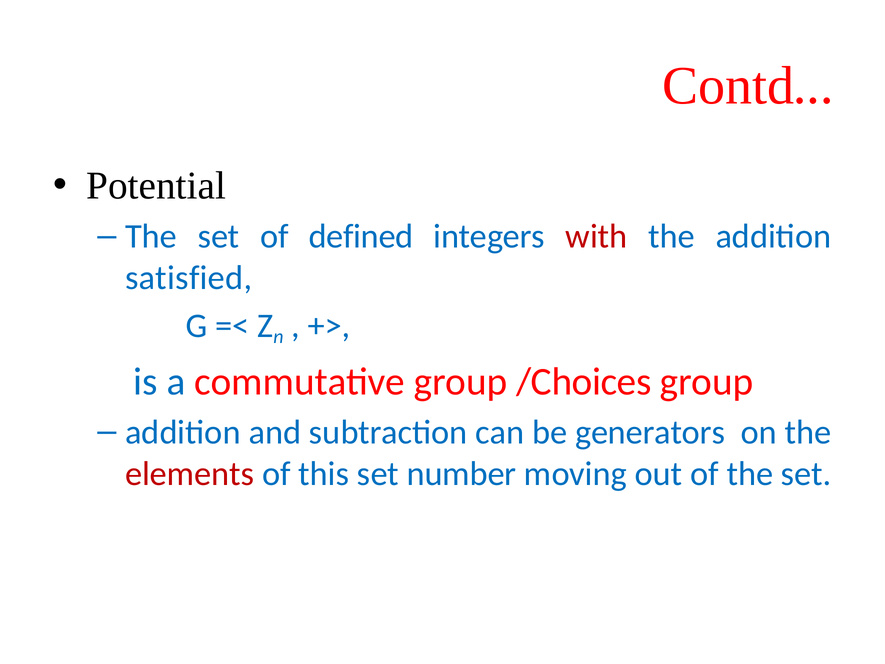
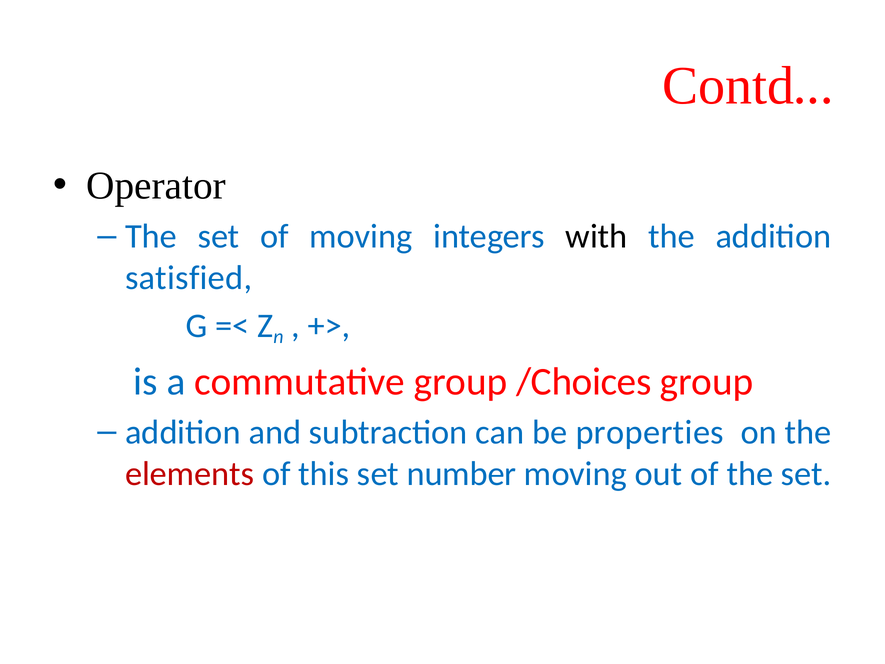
Potential: Potential -> Operator (156, 186)
of defined: defined -> moving (361, 236)
with colour: red -> black (596, 236)
generators: generators -> properties (650, 432)
